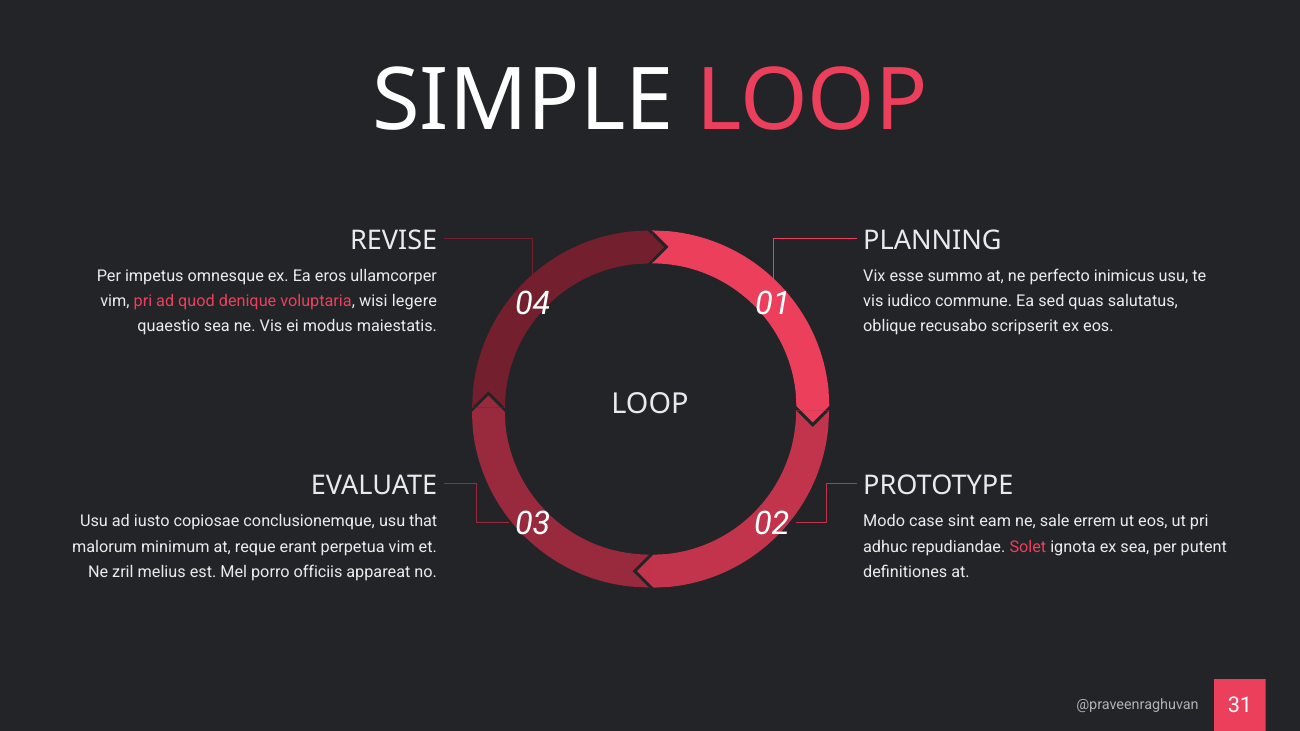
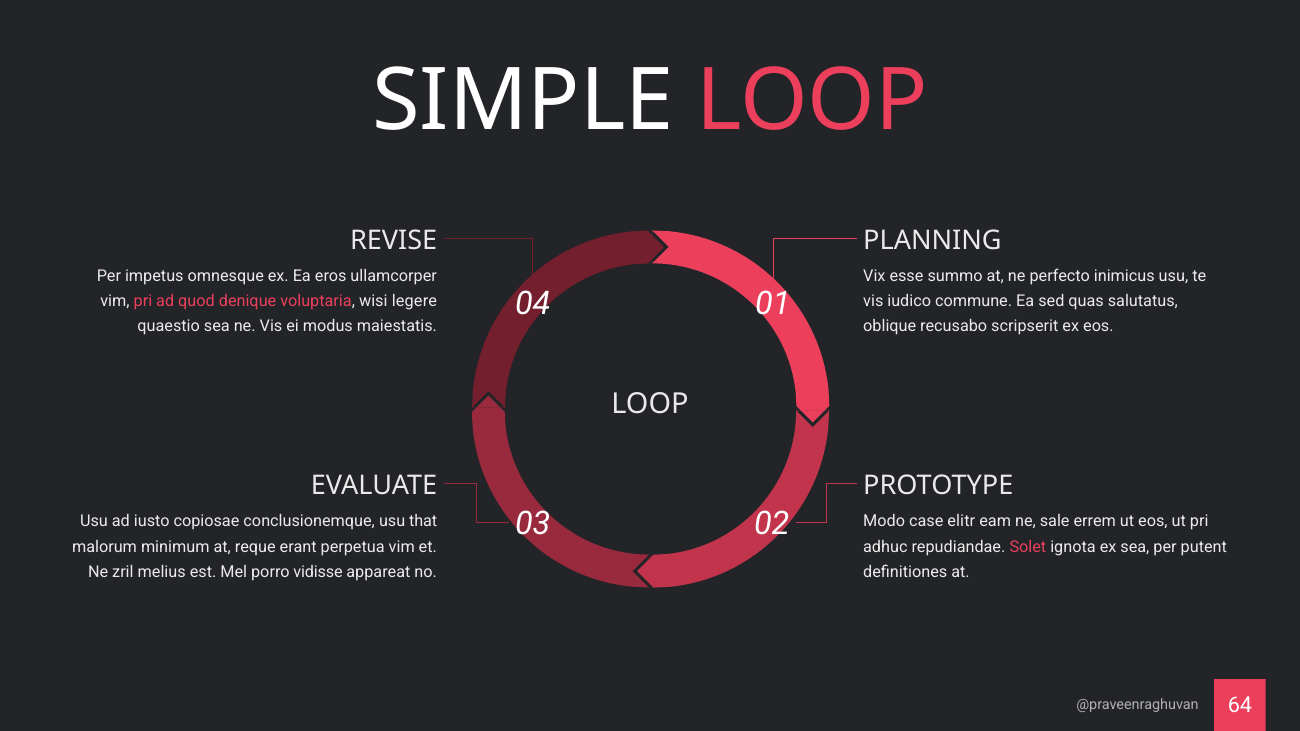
sint: sint -> elitr (961, 522)
officiis: officiis -> vidisse (318, 572)
31: 31 -> 64 (1240, 706)
